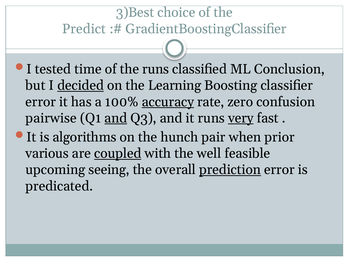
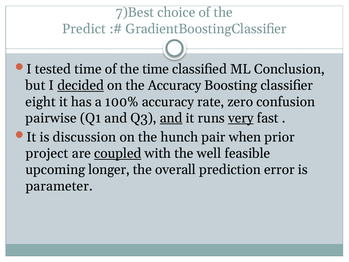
3)Best: 3)Best -> 7)Best (135, 12)
the runs: runs -> time (156, 69)
the Learning: Learning -> Accuracy (175, 85)
error: error -> eight (41, 102)
accuracy underline: present -> none (168, 102)
and underline: present -> none (116, 118)
and underline: none -> present (171, 118)
algorithms: algorithms -> discussion (84, 137)
various: various -> project (47, 153)
seeing: seeing -> longer (109, 170)
prediction underline: present -> none (230, 170)
predicated: predicated -> parameter (59, 186)
